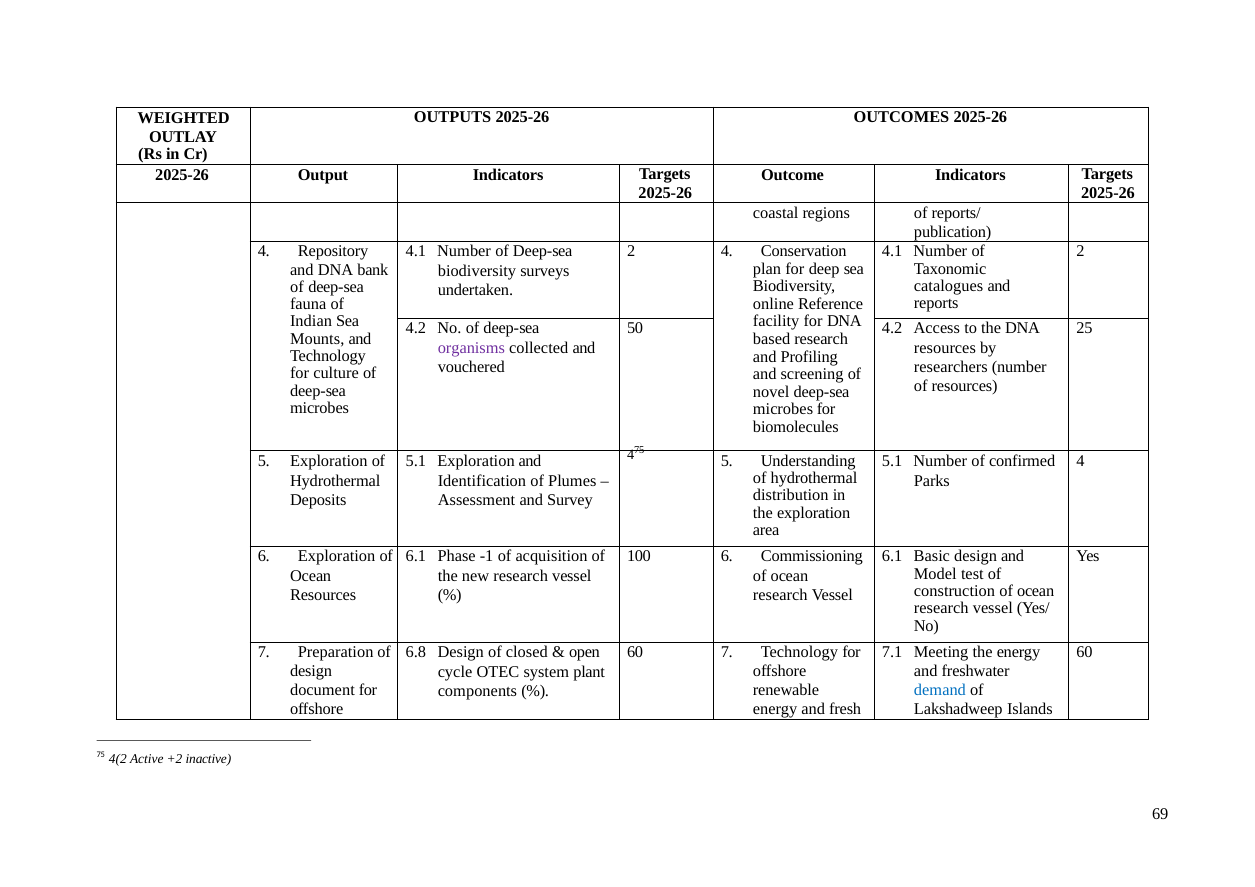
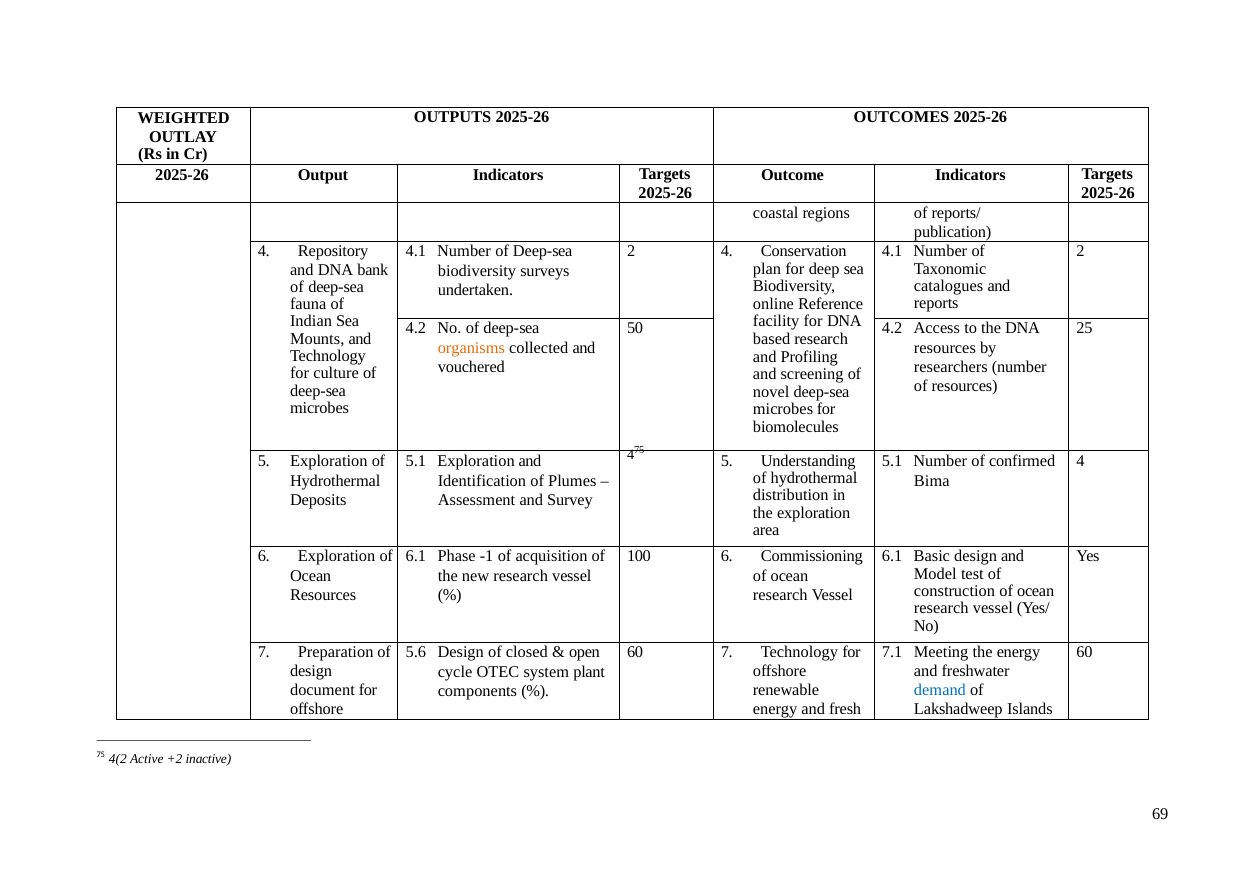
organisms colour: purple -> orange (471, 348)
Parks: Parks -> Bima (932, 481)
6.8: 6.8 -> 5.6 (416, 652)
